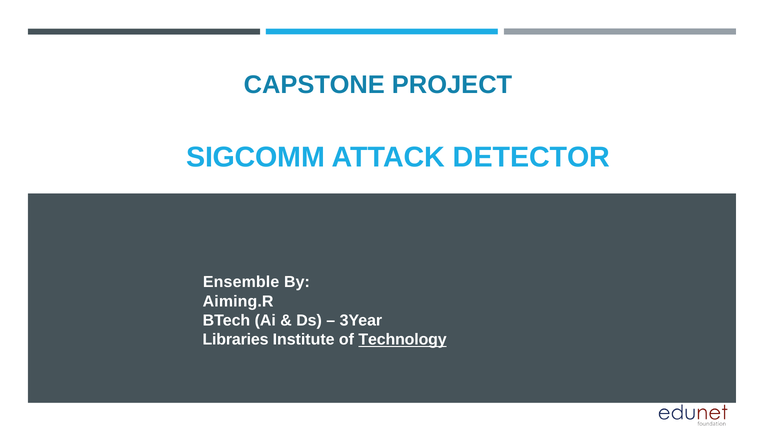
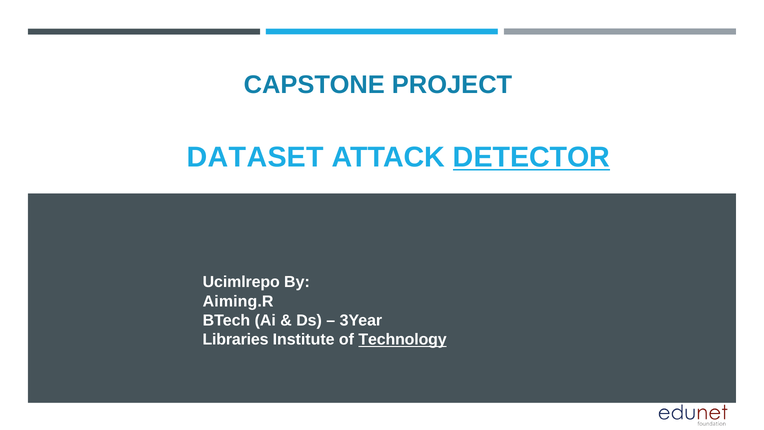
SIGCOMM: SIGCOMM -> DATASET (255, 157)
DETECTOR underline: none -> present (532, 157)
Ensemble: Ensemble -> Ucimlrepo (241, 282)
